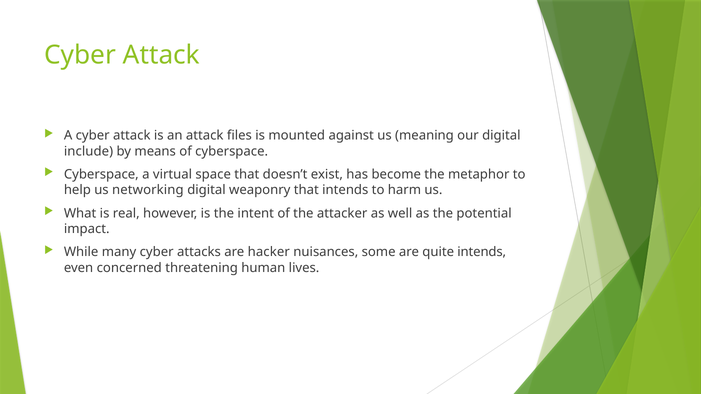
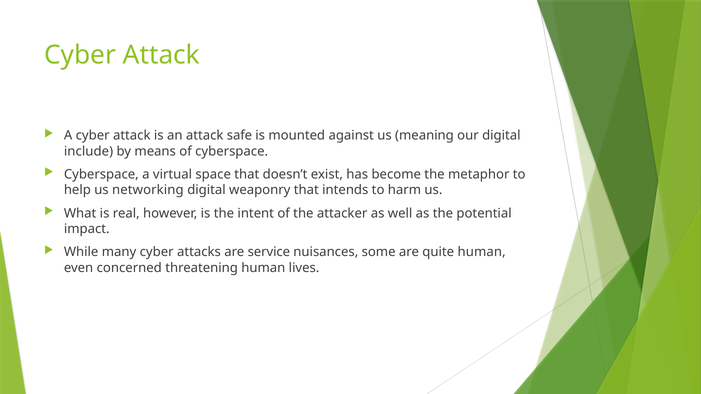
files: files -> safe (239, 136)
hacker: hacker -> service (269, 252)
quite intends: intends -> human (482, 252)
